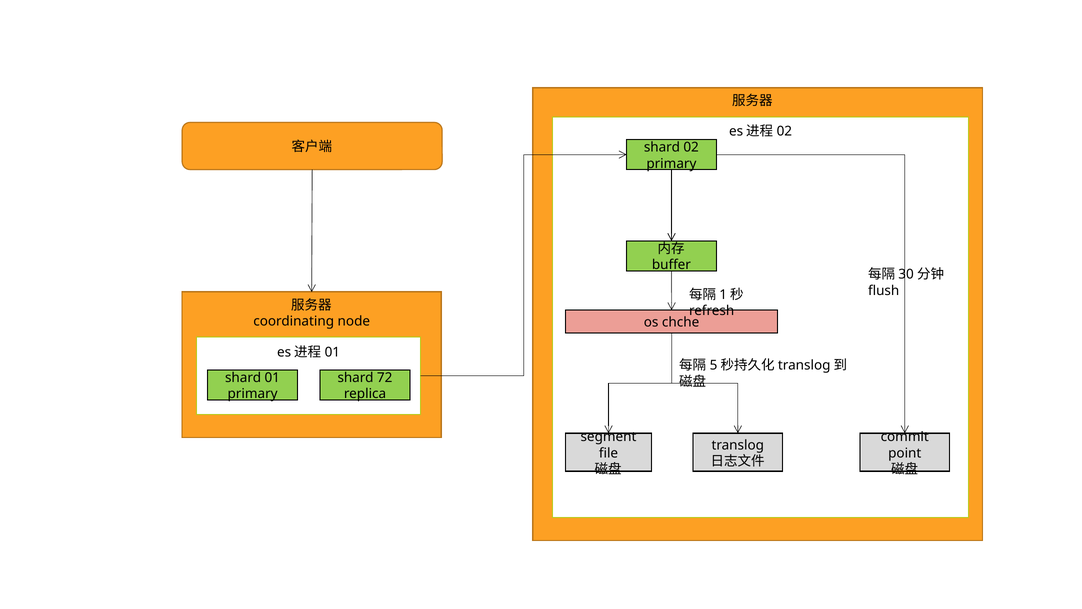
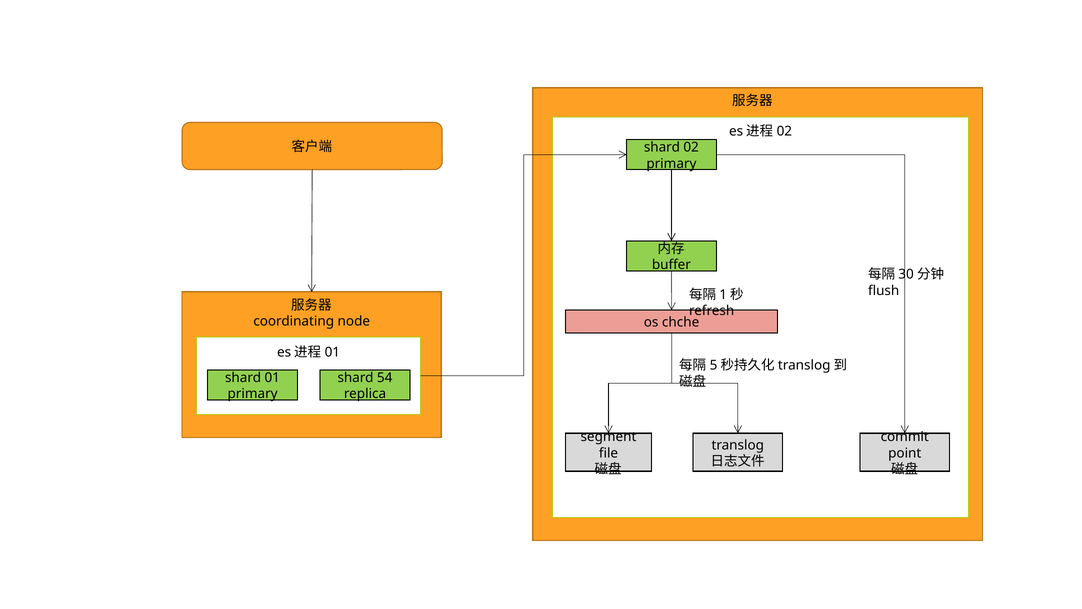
72: 72 -> 54 (385, 378)
